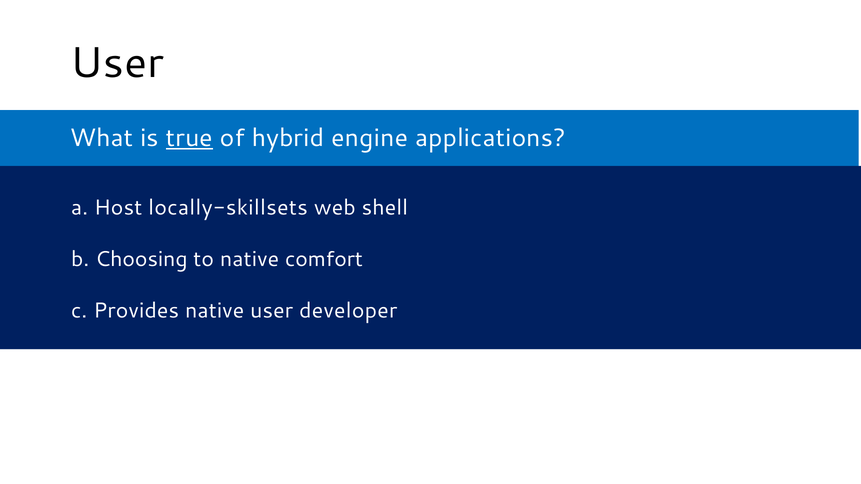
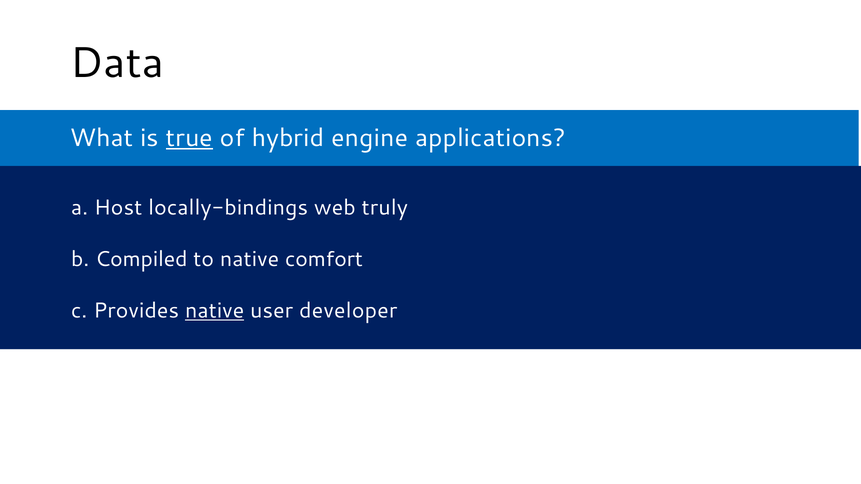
User: User -> Data (117, 63)
locally-skillsets: locally-skillsets -> locally-bindings (228, 208)
shell: shell -> truly (385, 208)
Choosing: Choosing -> Compiled (141, 259)
native underline: none -> present (215, 311)
